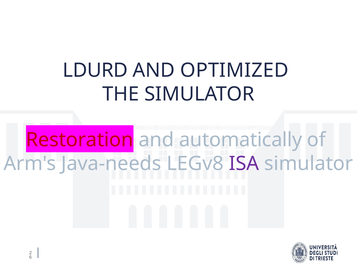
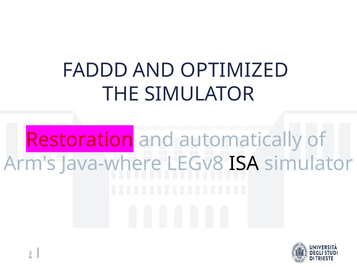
LDURD: LDURD -> FADDD (95, 71)
Java-needs: Java-needs -> Java-where (111, 164)
ISA colour: purple -> black (244, 164)
